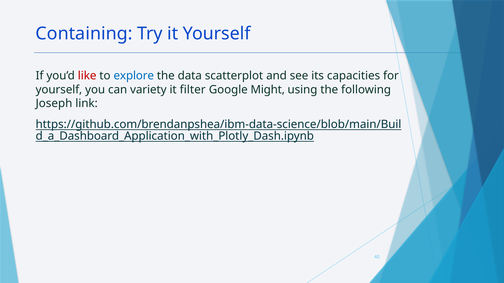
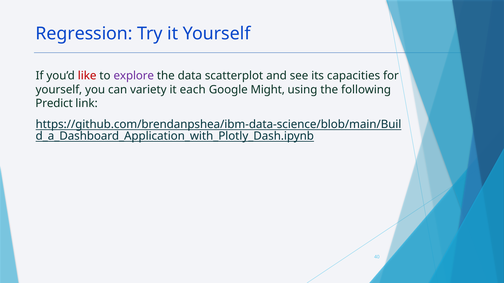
Containing: Containing -> Regression (84, 34)
explore colour: blue -> purple (134, 76)
filter: filter -> each (193, 90)
Joseph: Joseph -> Predict (54, 104)
